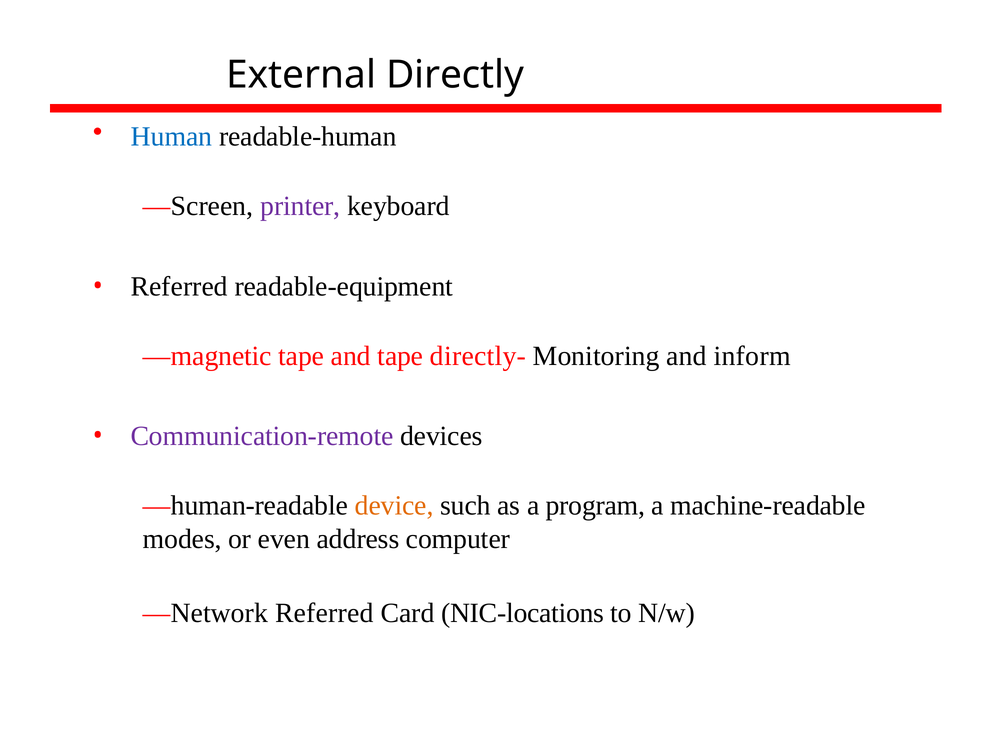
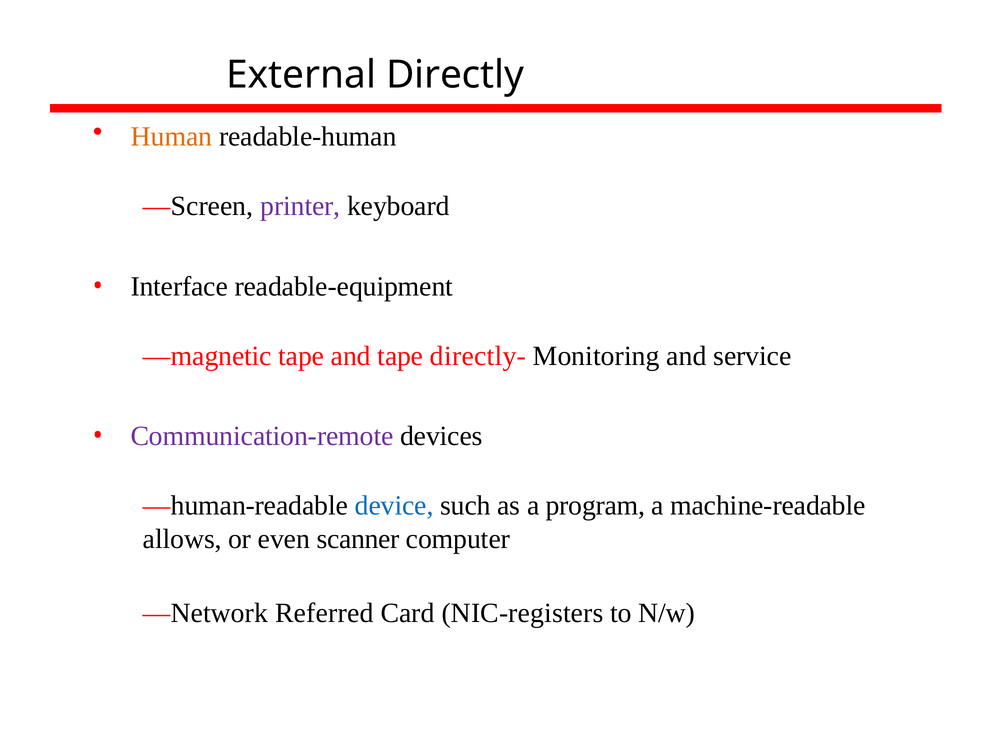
Human colour: blue -> orange (171, 137)
Referred: Referred -> Interface (179, 286)
inform: inform -> service (752, 356)
device colour: orange -> blue (394, 506)
modes: modes -> allows (182, 539)
address: address -> scanner (358, 539)
NIC-locations: NIC-locations -> NIC-registers (523, 613)
